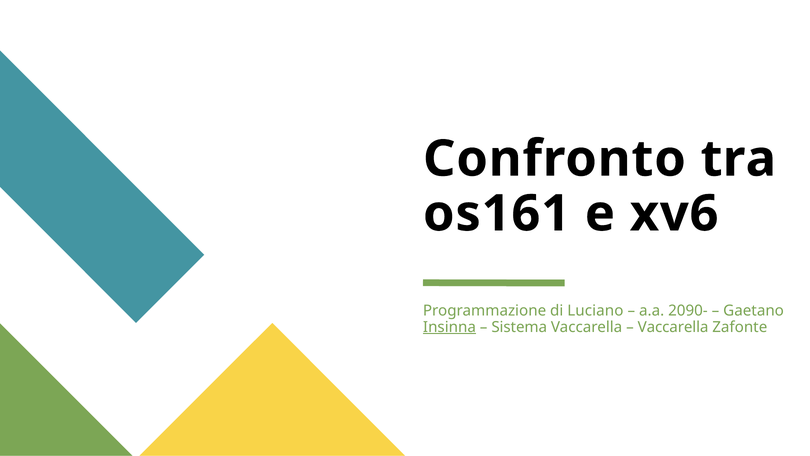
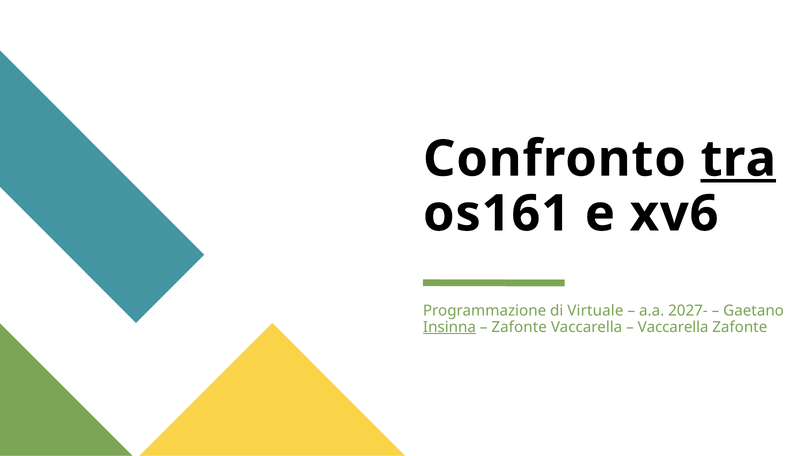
tra underline: none -> present (738, 159)
Luciano: Luciano -> Virtuale (595, 310)
2090-: 2090- -> 2027- (688, 310)
Sistema: Sistema -> Zafonte (519, 327)
